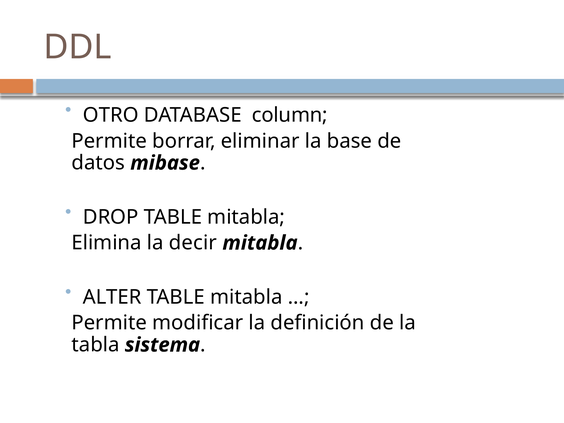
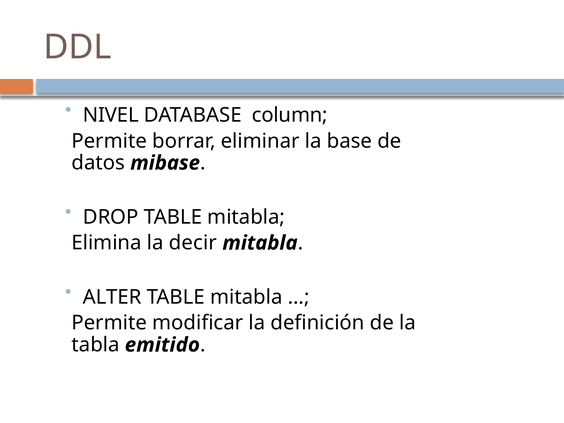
OTRO: OTRO -> NIVEL (111, 115)
sistema: sistema -> emitido (162, 345)
